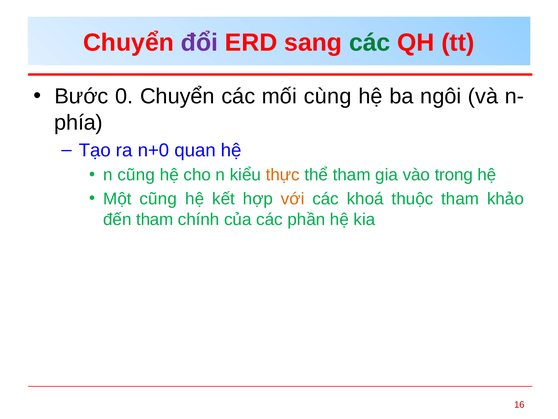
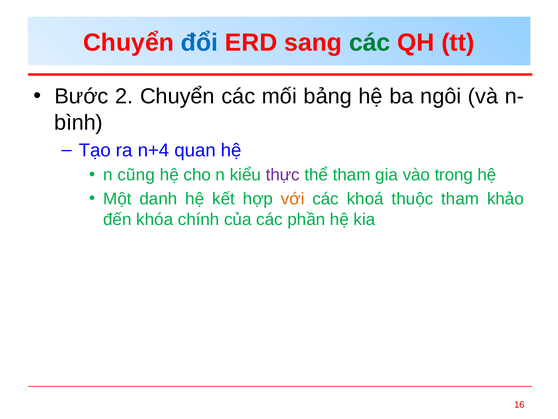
đổi colour: purple -> blue (199, 43)
0: 0 -> 2 (124, 96)
cùng: cùng -> bảng (328, 96)
phía: phía -> bình (79, 122)
n+0: n+0 -> n+4 (153, 150)
thực colour: orange -> purple (283, 175)
Một cũng: cũng -> danh (158, 199)
đến tham: tham -> khóa (155, 219)
